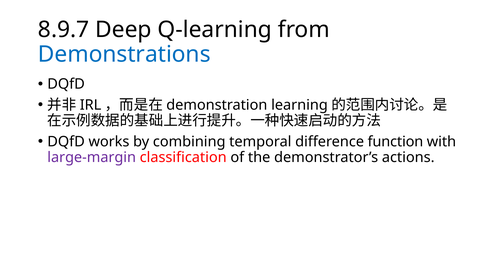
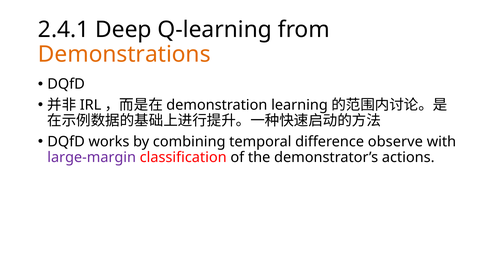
8.9.7: 8.9.7 -> 2.4.1 (64, 29)
Demonstrations colour: blue -> orange (124, 54)
function: function -> observe (395, 142)
